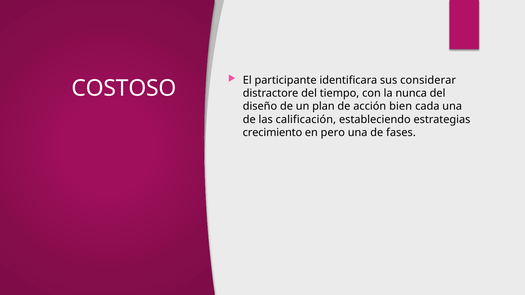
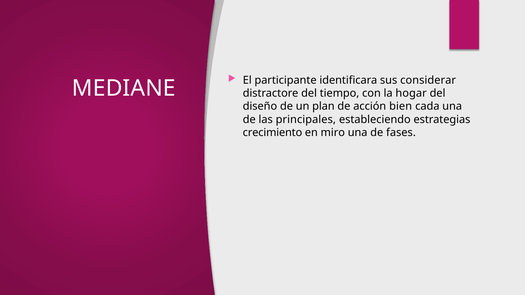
COSTOSO: COSTOSO -> MEDIANE (124, 88)
nunca: nunca -> hogar (411, 93)
calificación: calificación -> principales (306, 120)
pero: pero -> miro (333, 133)
